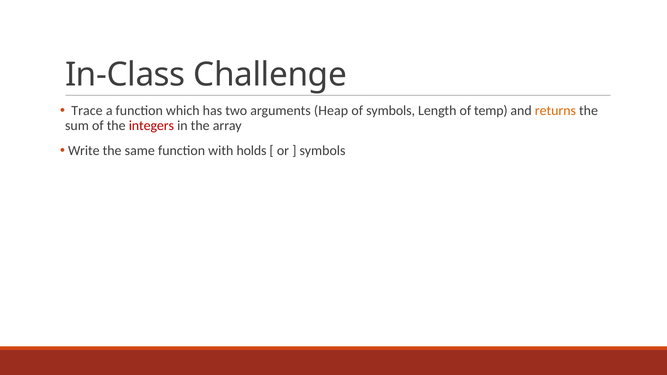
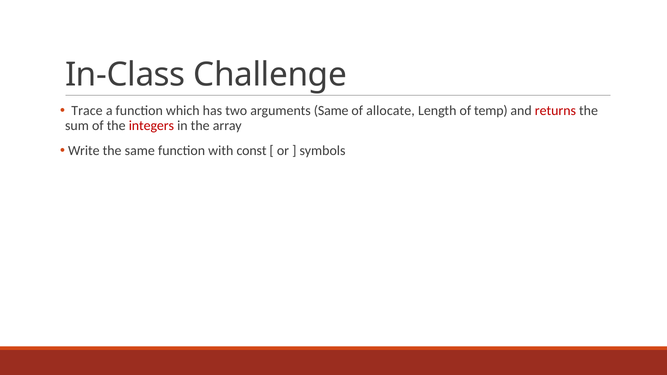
arguments Heap: Heap -> Same (331, 111)
of symbols: symbols -> allocate (390, 111)
returns colour: orange -> red (555, 111)
holds: holds -> const (252, 151)
